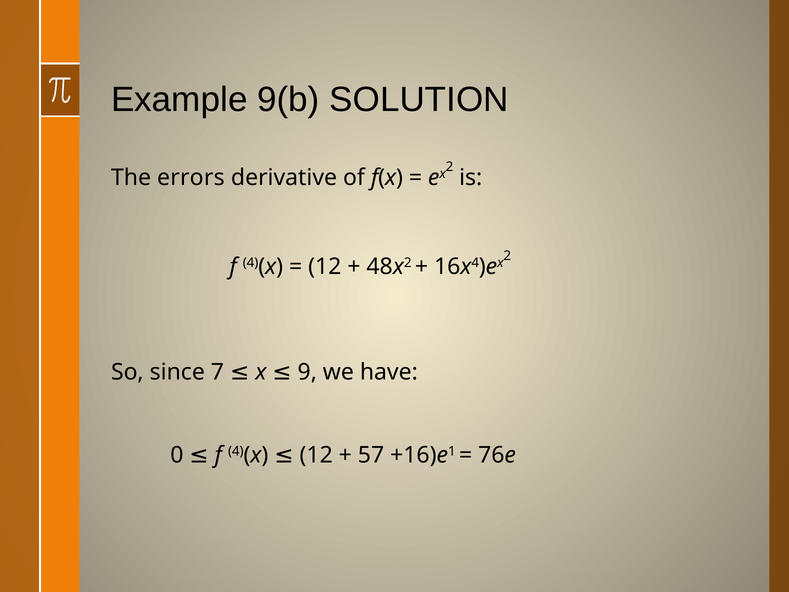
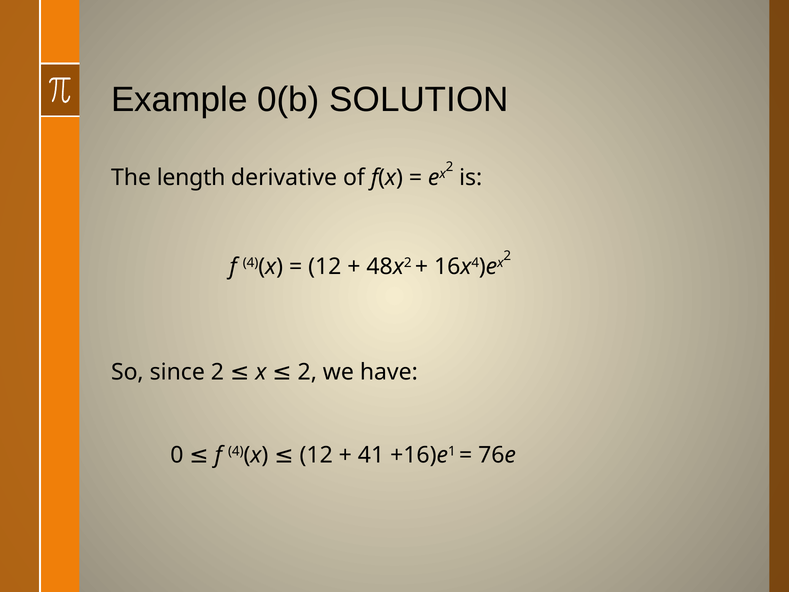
9(b: 9(b -> 0(b (288, 100)
errors: errors -> length (191, 177)
since 7: 7 -> 2 (217, 372)
x 9: 9 -> 2 (307, 372)
57: 57 -> 41 (371, 455)
